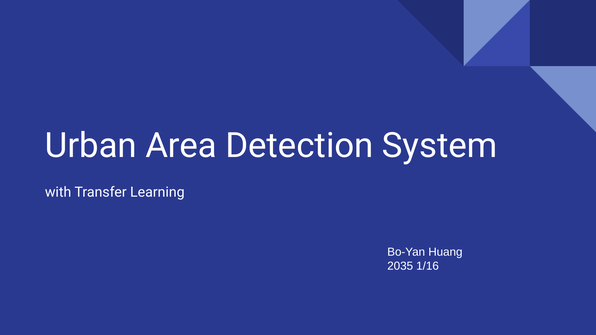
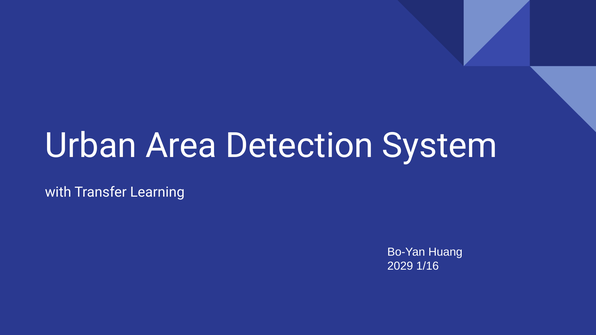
2035: 2035 -> 2029 (400, 266)
